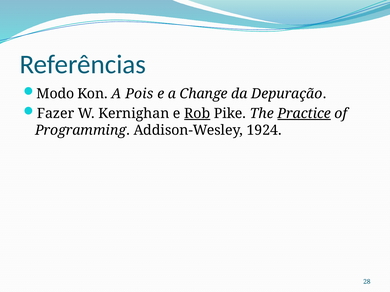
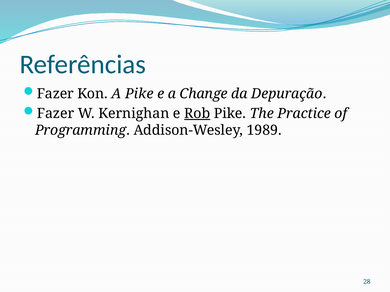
Modo: Modo -> Fazer (55, 94)
A Pois: Pois -> Pike (139, 94)
Practice underline: present -> none (304, 114)
1924: 1924 -> 1989 (264, 131)
